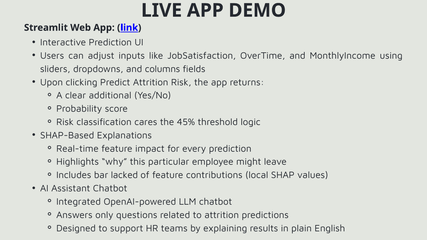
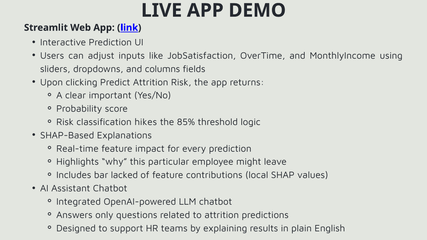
additional: additional -> important (110, 96)
cares: cares -> hikes (146, 122)
45%: 45% -> 85% (186, 122)
